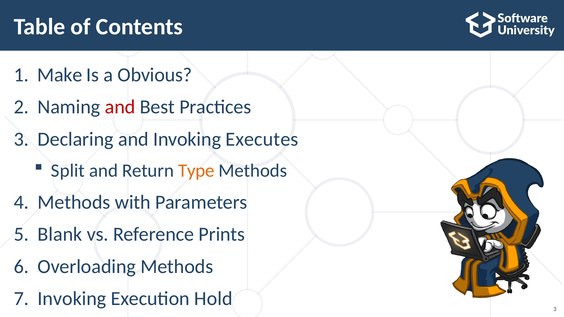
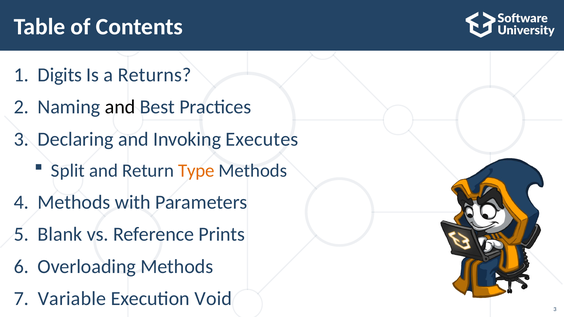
Make: Make -> Digits (60, 75)
Obvious: Obvious -> Returns (155, 75)
and colour: red -> black (120, 107)
Invoking: Invoking -> Variable (72, 299)
Hold: Hold -> Void (213, 299)
